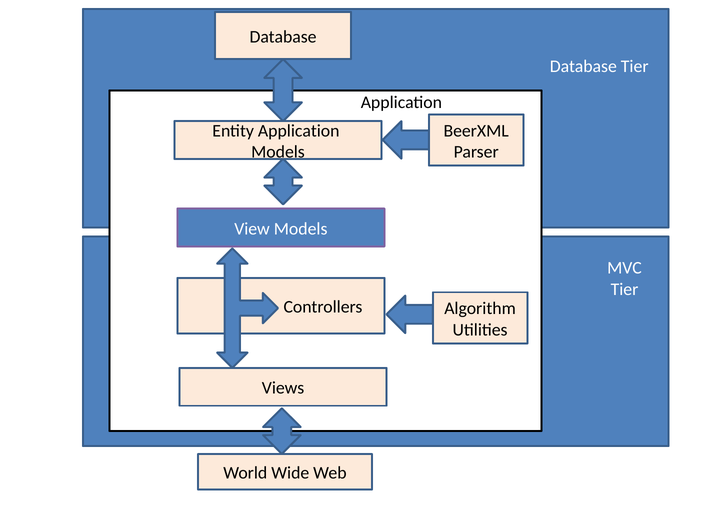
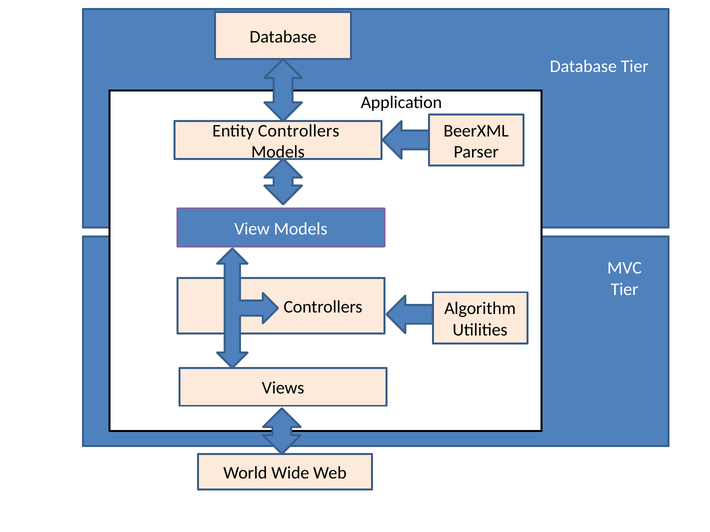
Entity Application: Application -> Controllers (299, 131)
